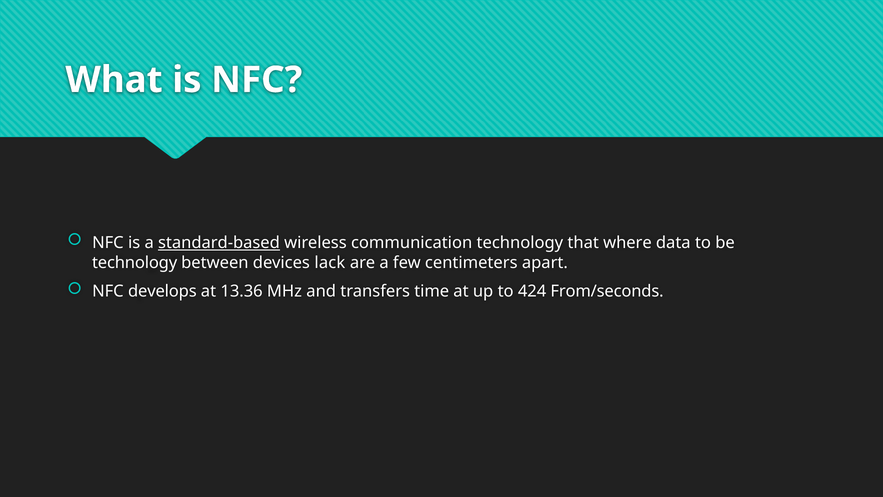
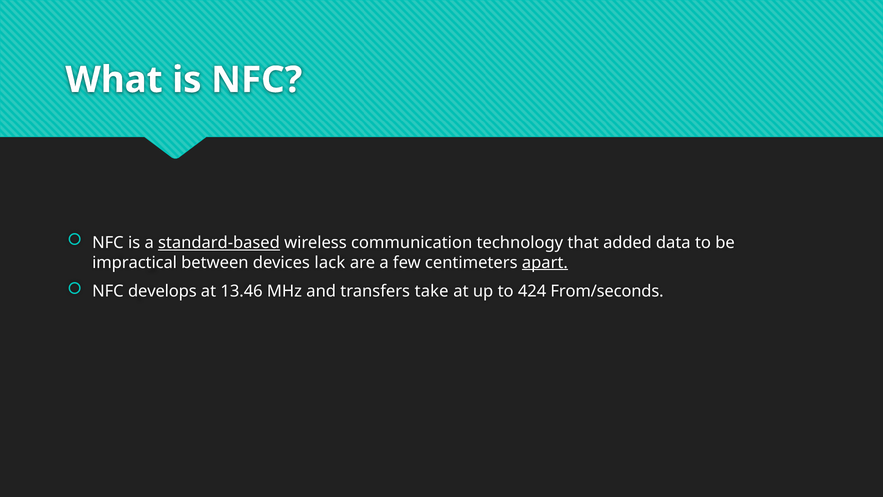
where: where -> added (628, 243)
technology: technology -> impractical (135, 262)
apart underline: none -> present (545, 262)
13.36: 13.36 -> 13.46 (242, 291)
time: time -> take (432, 291)
